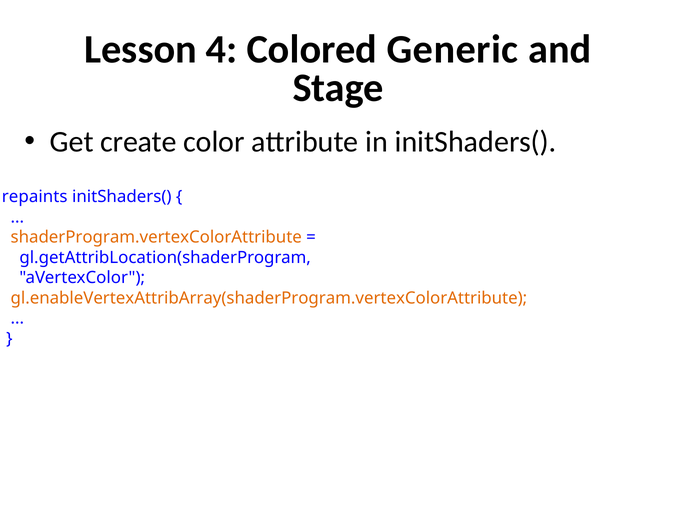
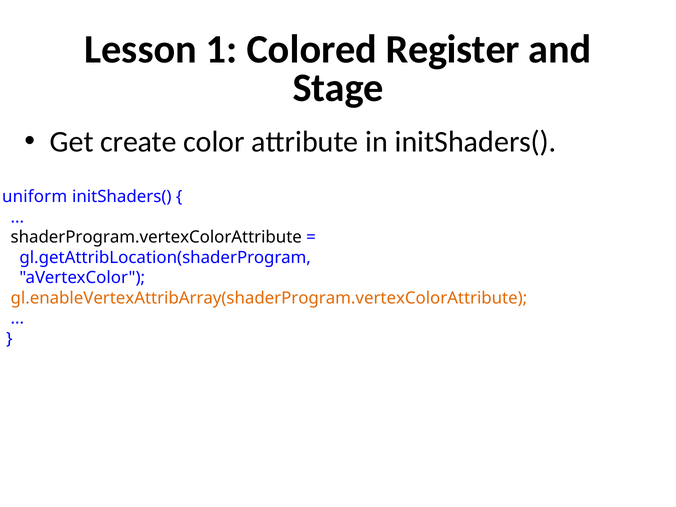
4: 4 -> 1 (222, 49)
Generic: Generic -> Register (453, 49)
repaints: repaints -> uniform (35, 197)
shaderProgram.vertexColorAttribute colour: orange -> black (156, 237)
